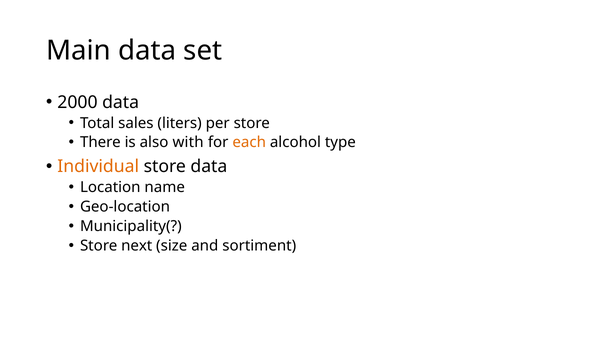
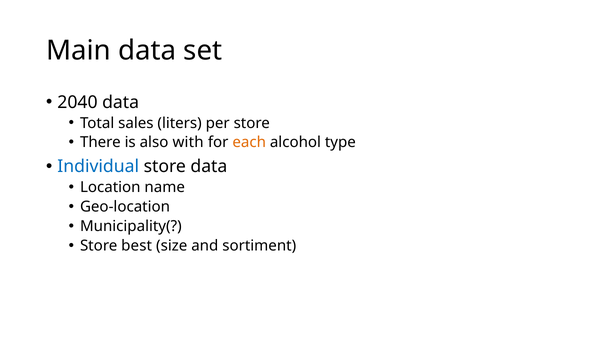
2000: 2000 -> 2040 (77, 102)
Individual colour: orange -> blue (98, 166)
next: next -> best (137, 245)
